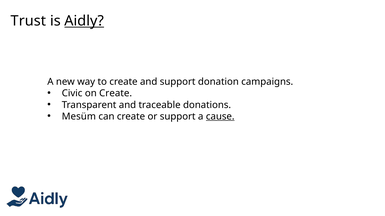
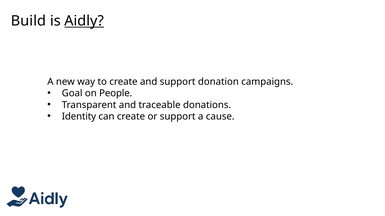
Trust: Trust -> Build (28, 21)
Civic: Civic -> Goal (72, 94)
on Create: Create -> People (116, 94)
Mesüm: Mesüm -> Identity (79, 117)
cause underline: present -> none (220, 117)
